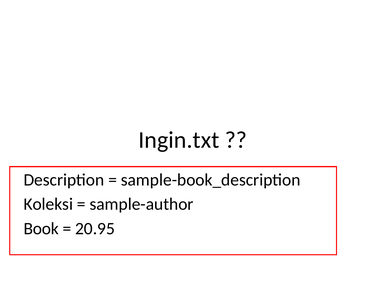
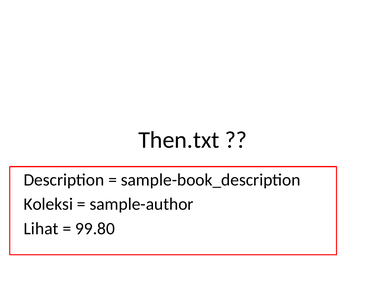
Ingin.txt: Ingin.txt -> Then.txt (179, 140)
Book: Book -> Lihat (41, 229)
20.95: 20.95 -> 99.80 (95, 229)
